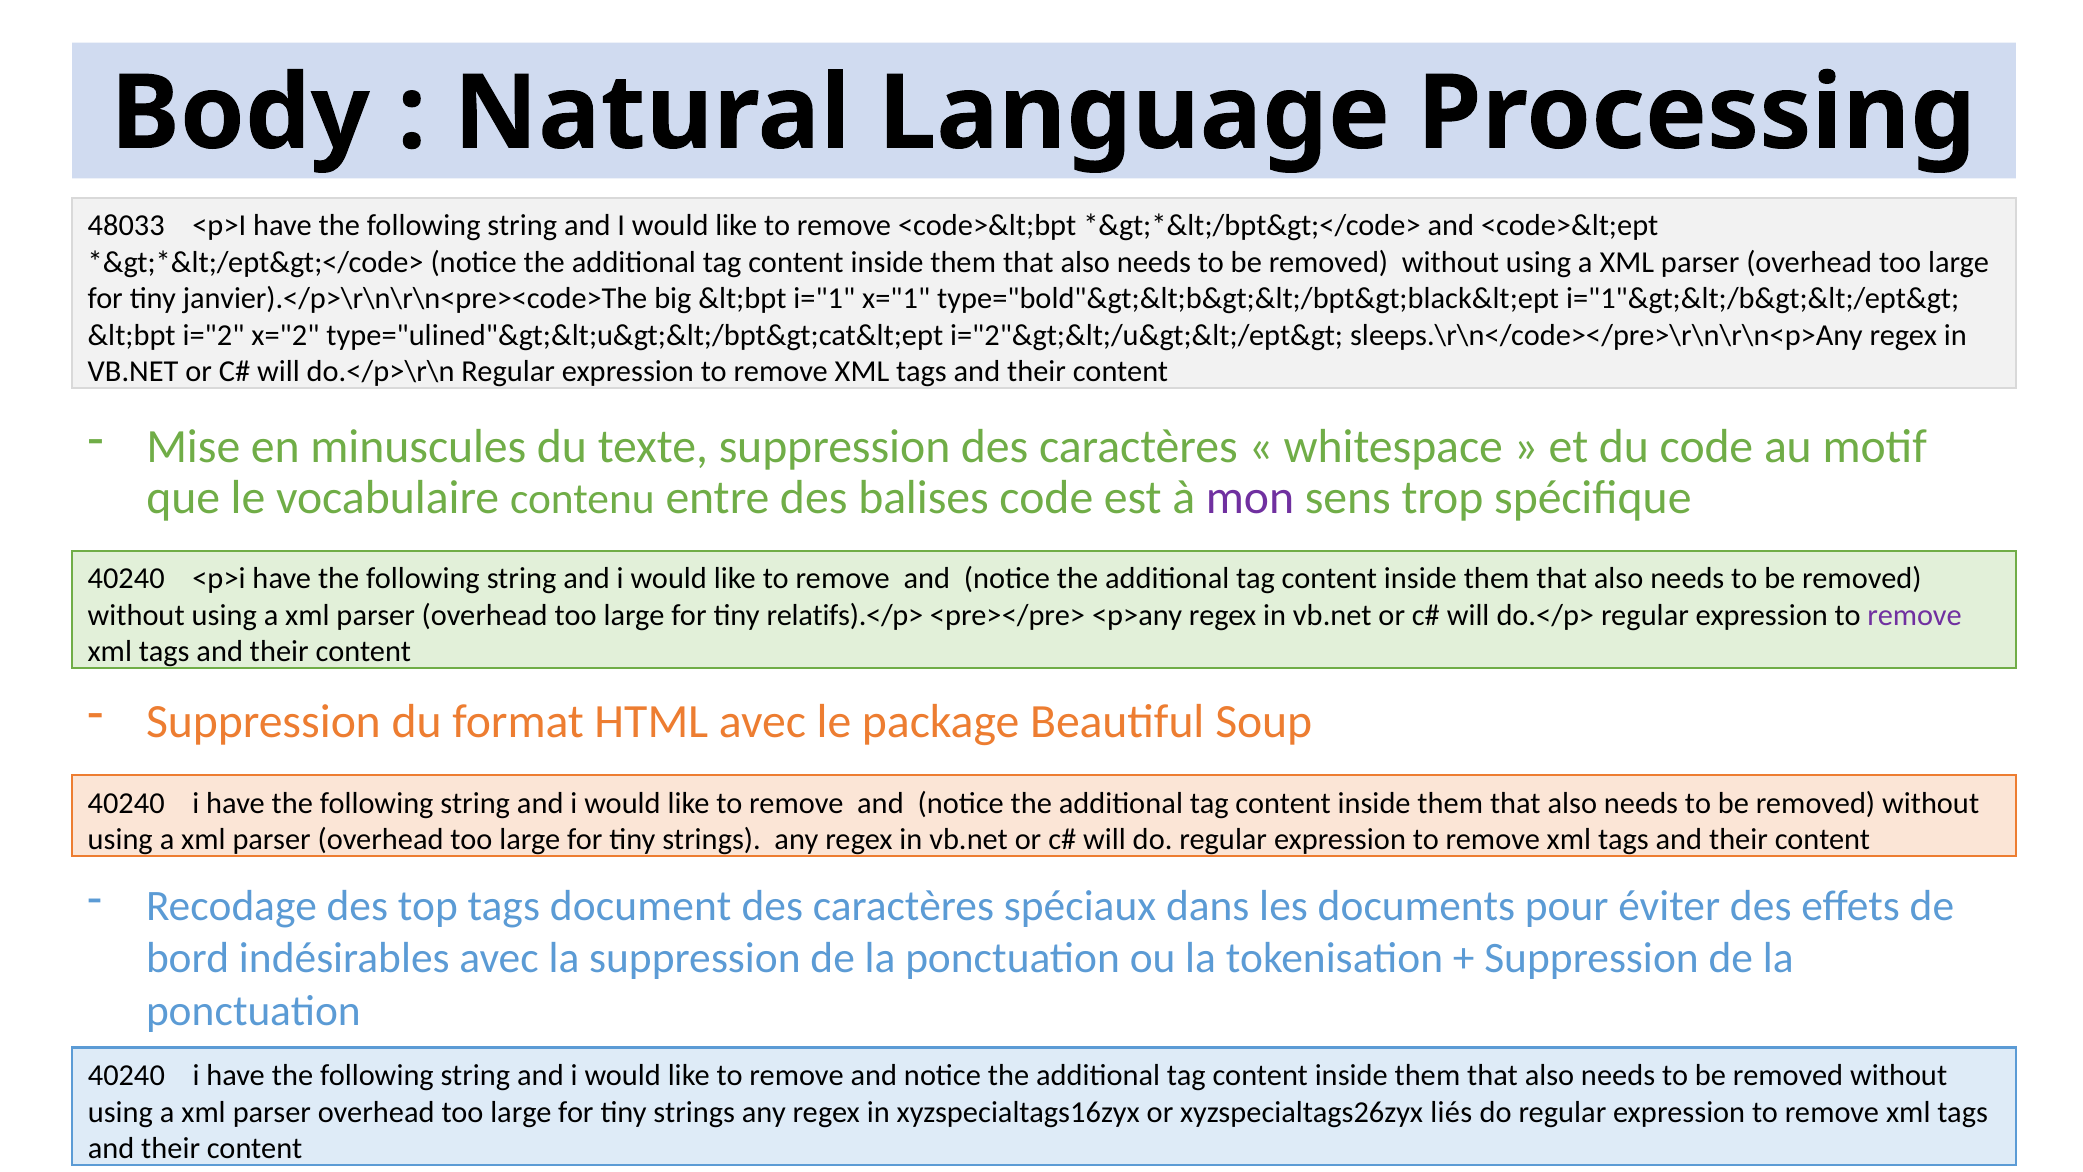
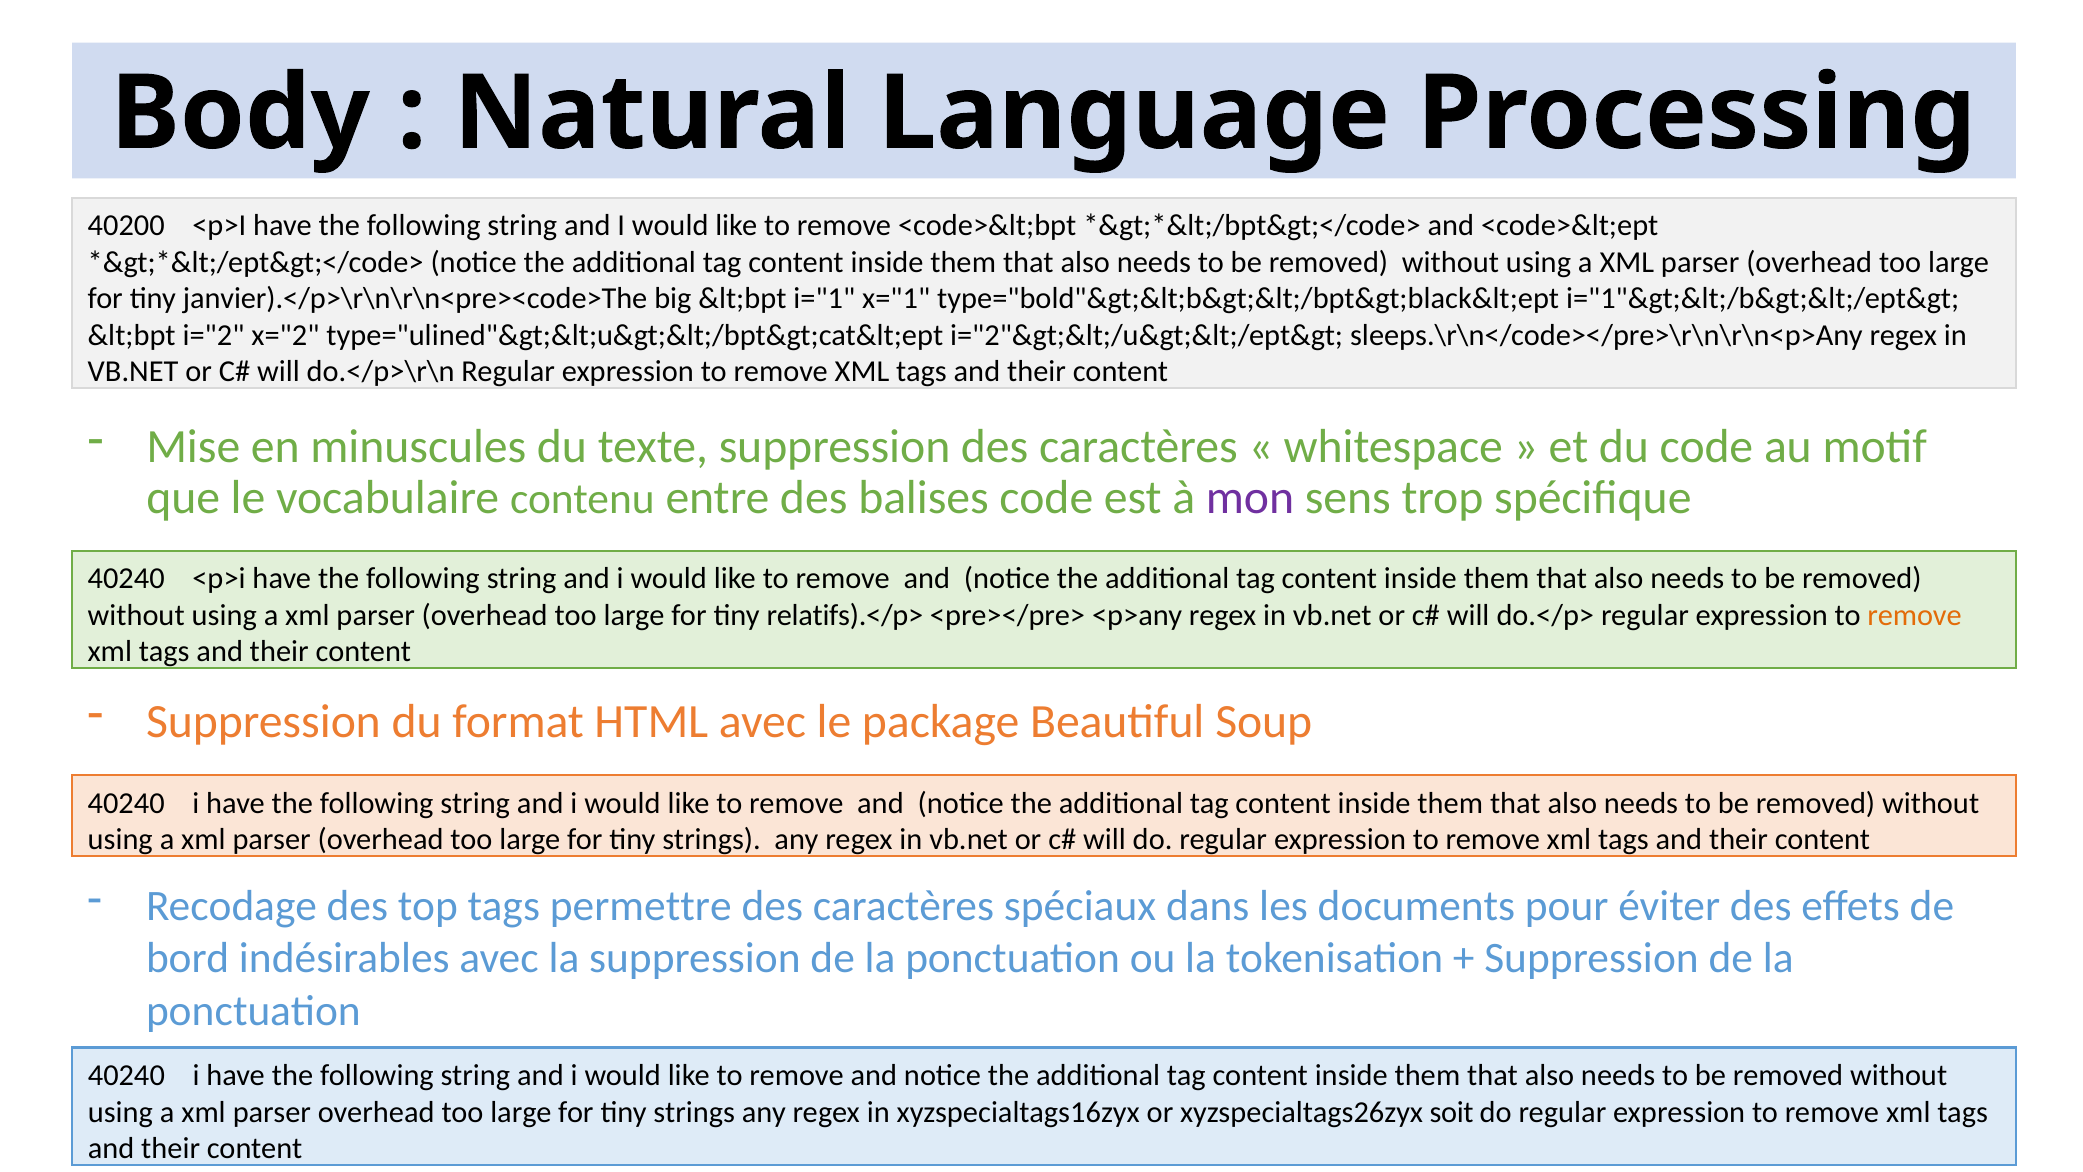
48033: 48033 -> 40200 (126, 226)
remove colour: purple -> orange (1915, 615)
document: document -> permettre (641, 906)
liés: liés -> soit (1452, 1112)
